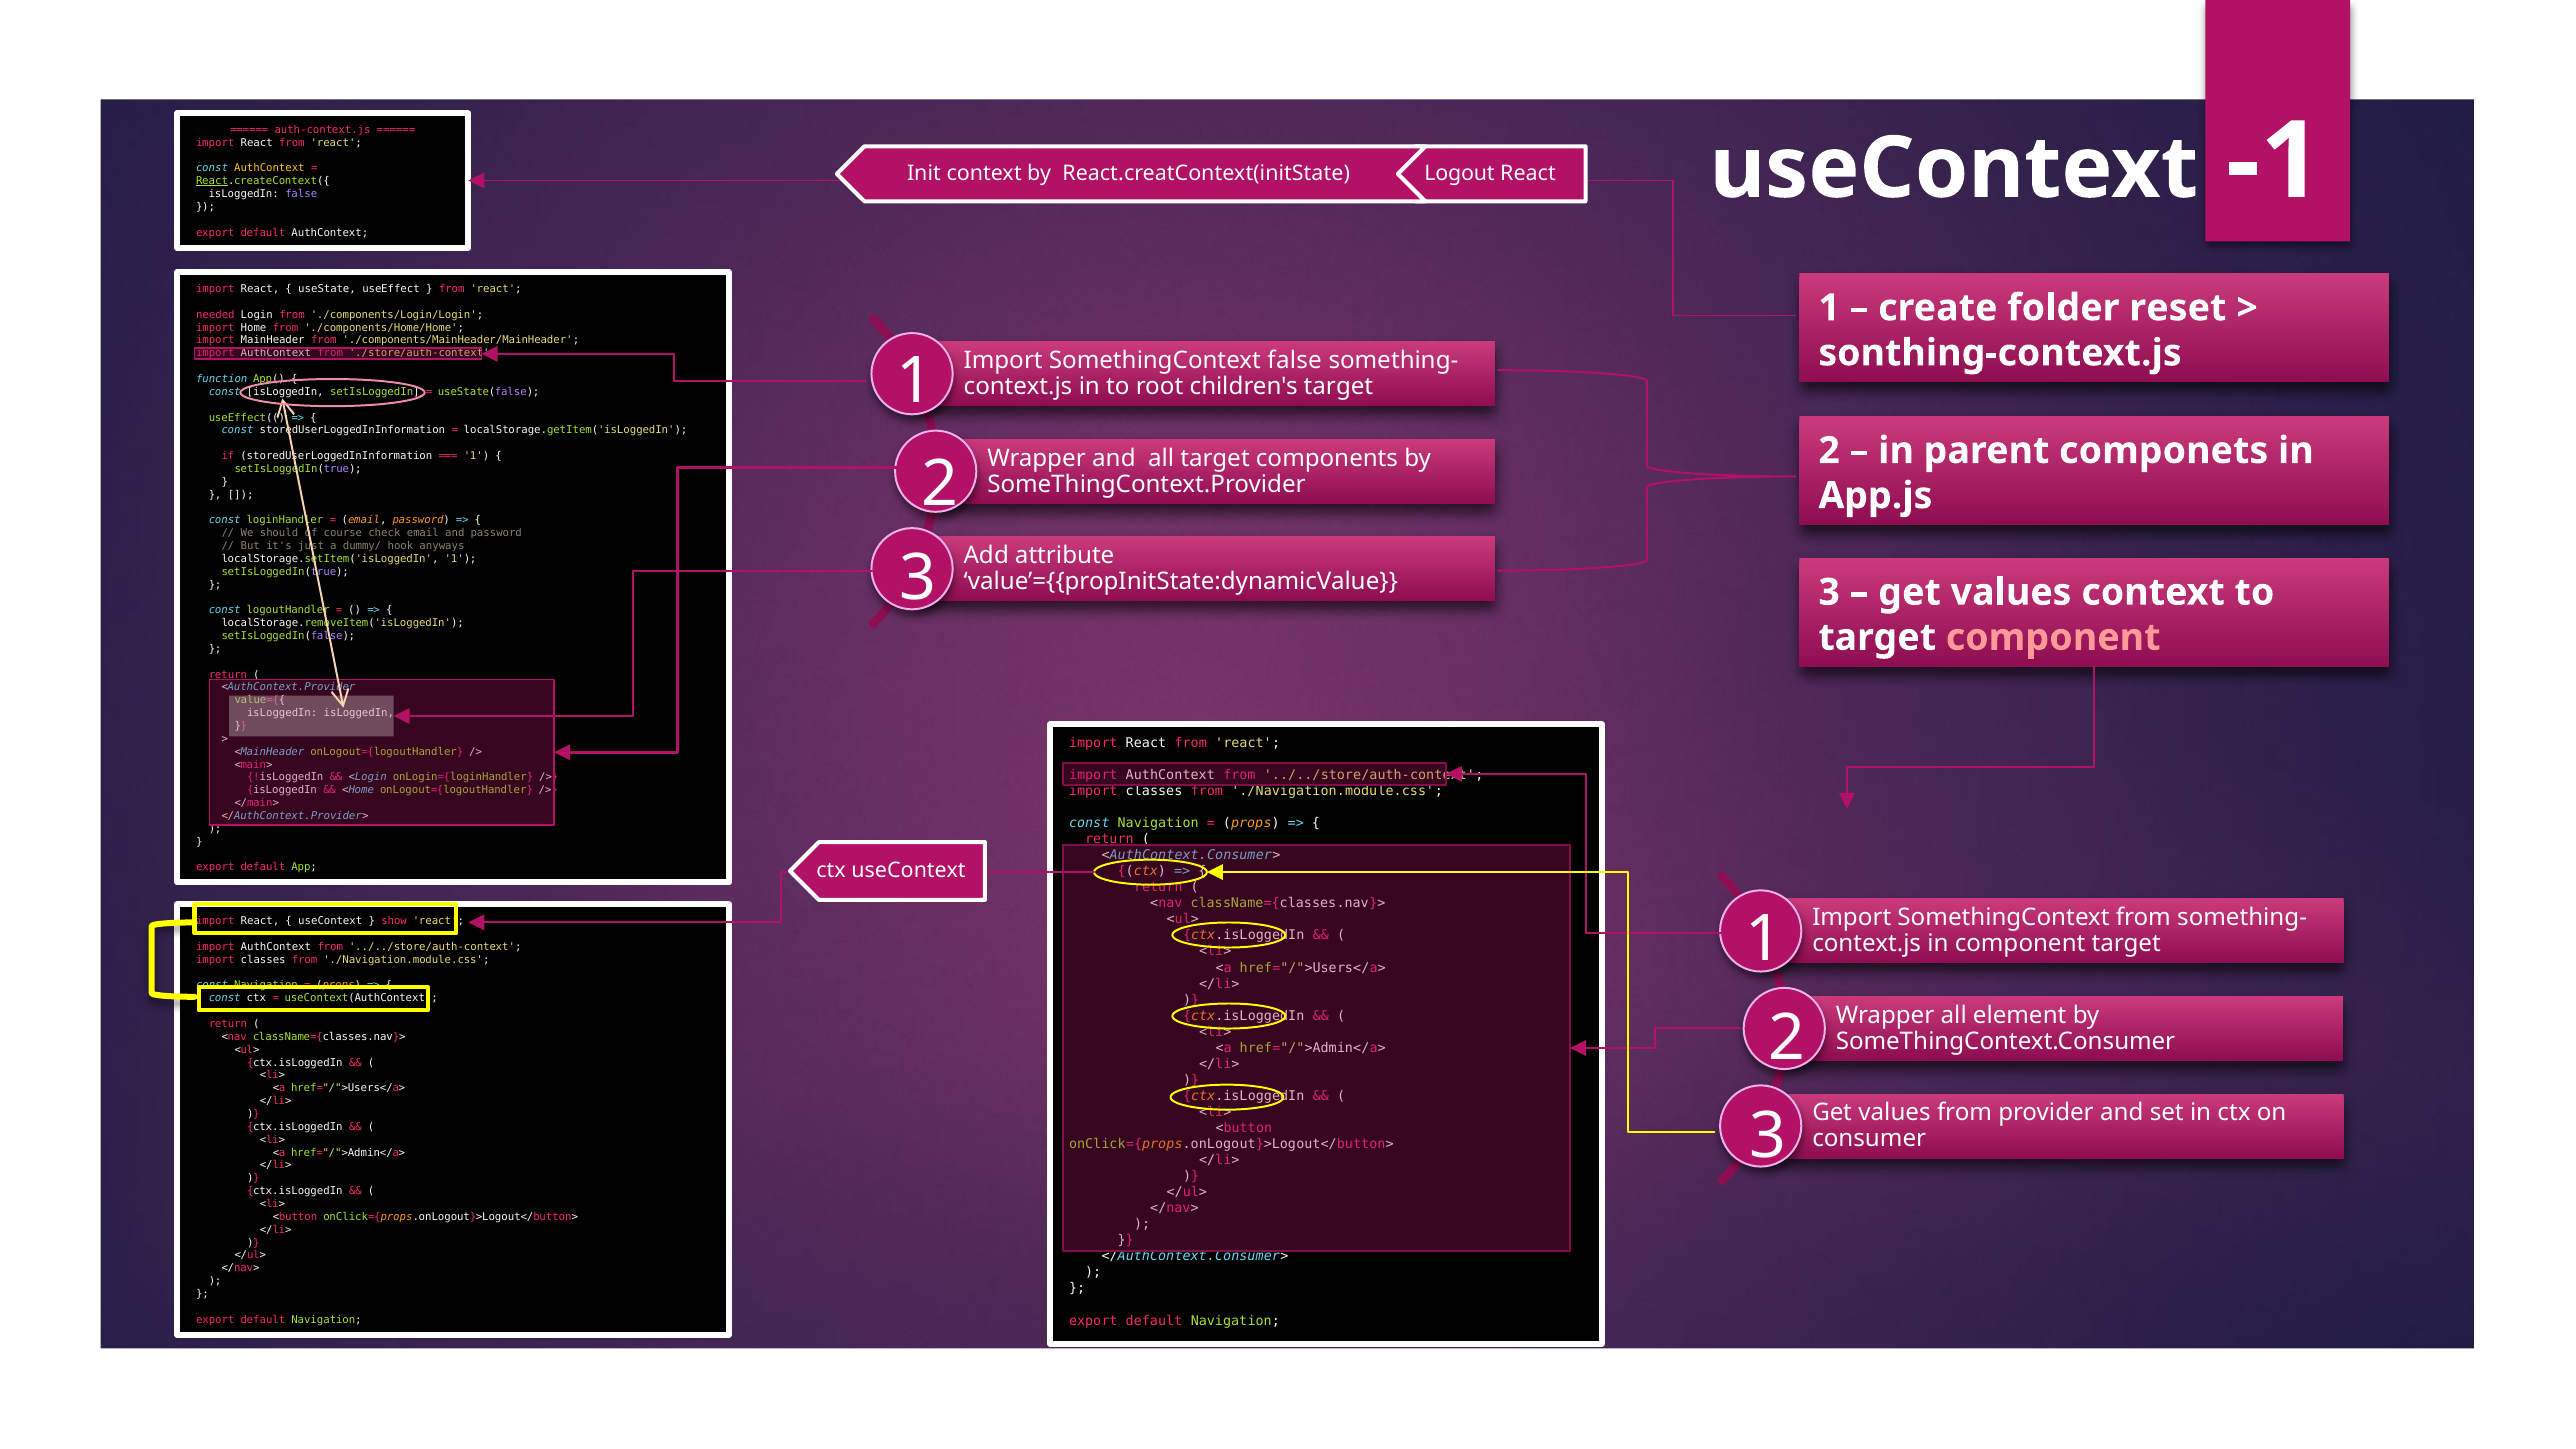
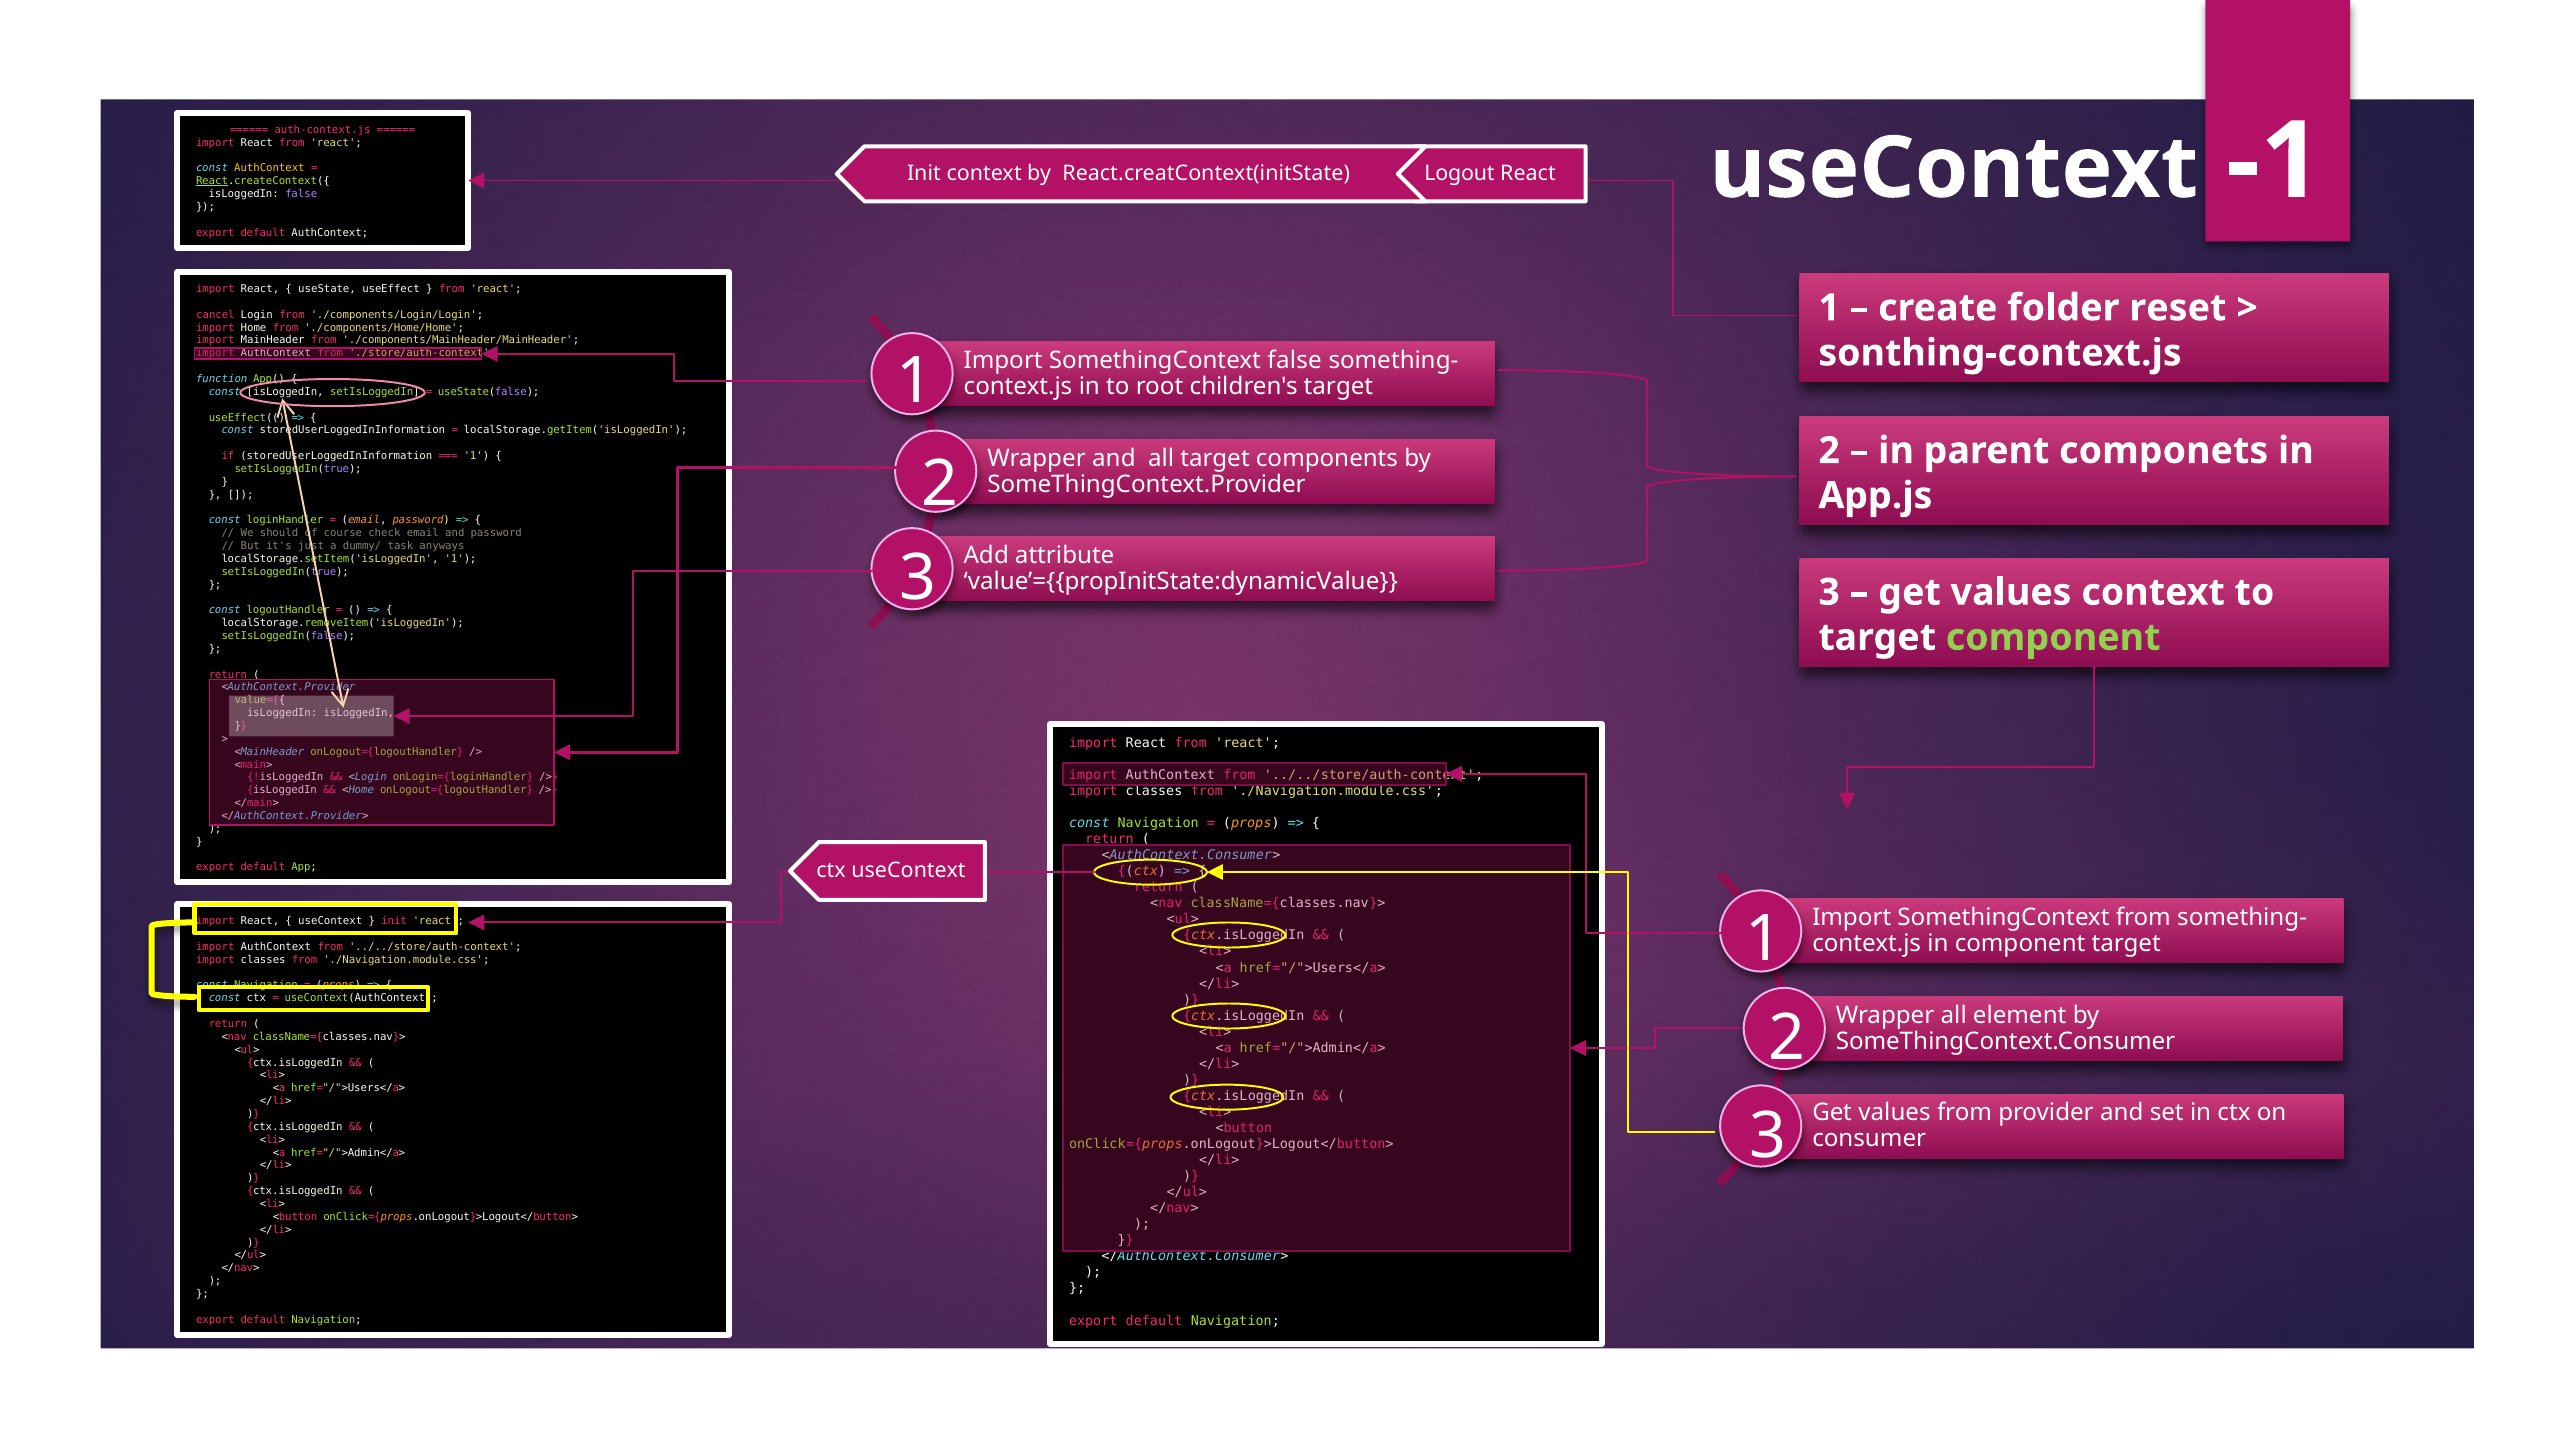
needed: needed -> cancel (215, 315)
hook: hook -> task (400, 546)
component colour: pink -> light green (2053, 637)
show: show -> init (394, 921)
